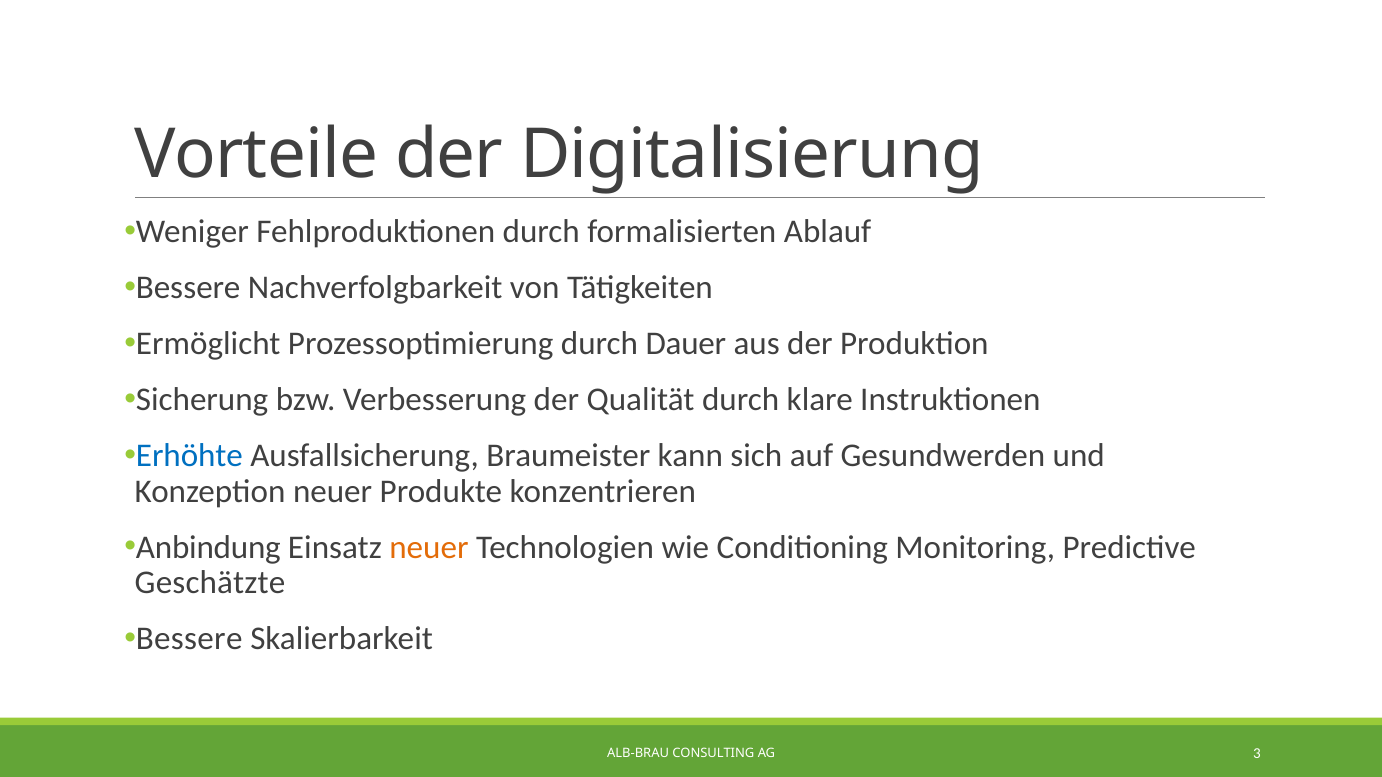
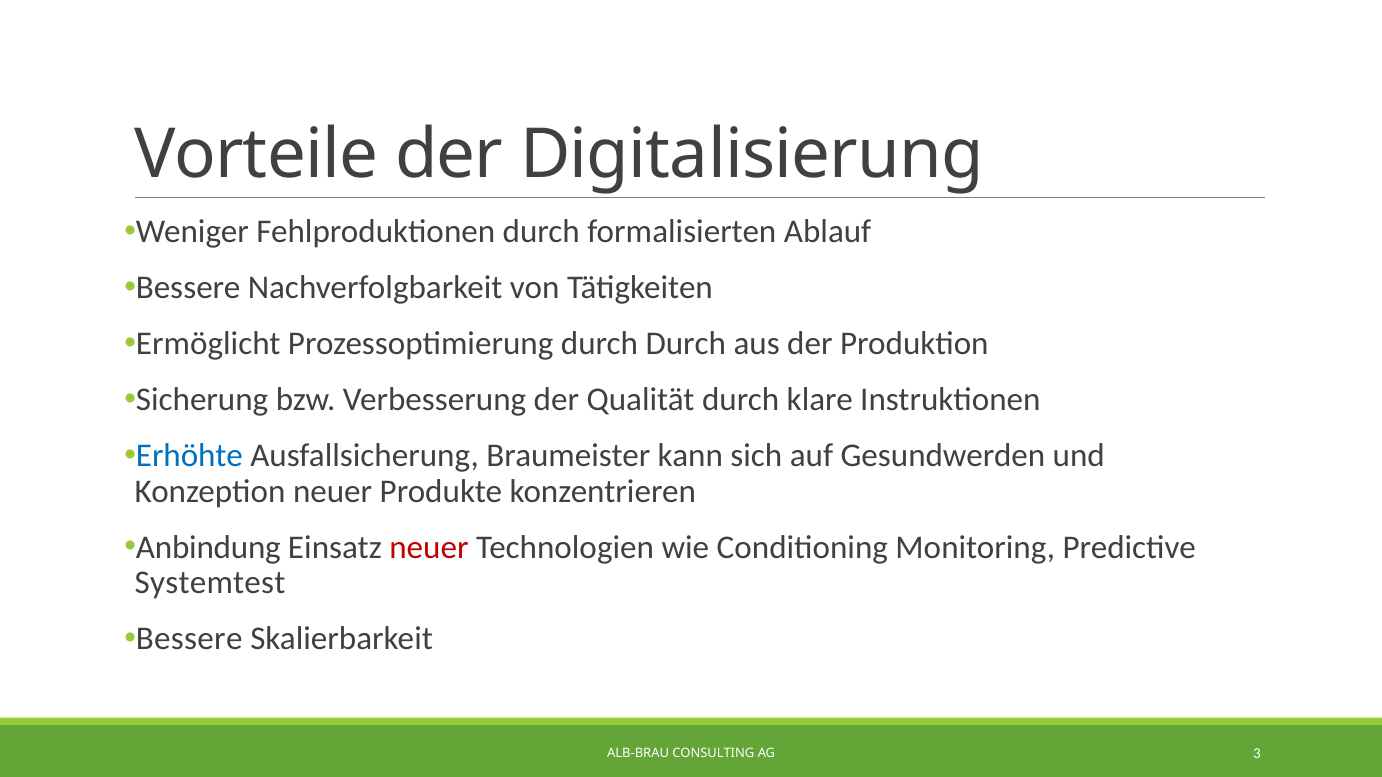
durch Dauer: Dauer -> Durch (686, 344)
neuer colour: orange -> red (429, 547)
Geschätzte: Geschätzte -> Systemtest (210, 583)
